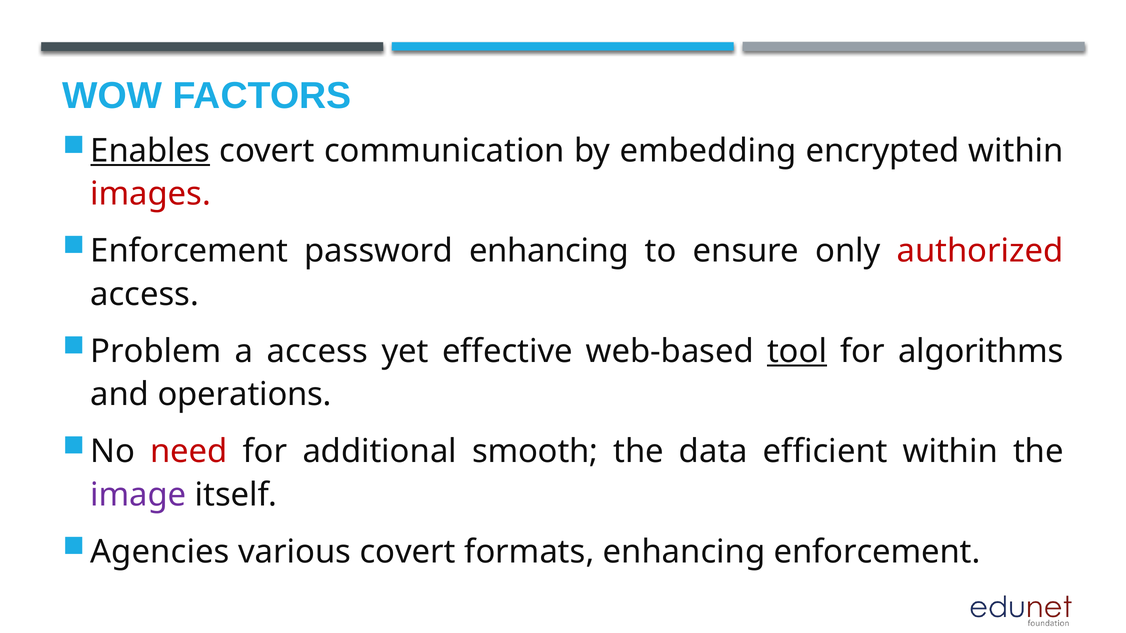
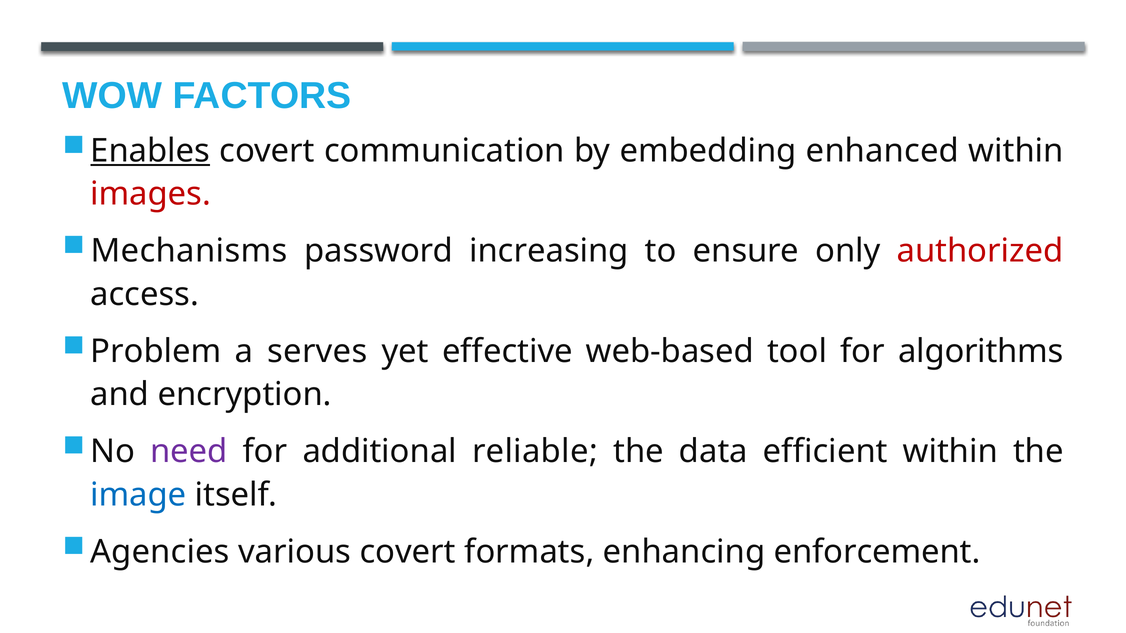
encrypted: encrypted -> enhanced (882, 151)
Enforcement: Enforcement -> Mechanisms (189, 251)
password enhancing: enhancing -> increasing (549, 251)
a access: access -> serves (317, 352)
tool underline: present -> none (797, 352)
operations: operations -> encryption (245, 395)
need colour: red -> purple (189, 452)
smooth: smooth -> reliable (535, 452)
image colour: purple -> blue (138, 495)
